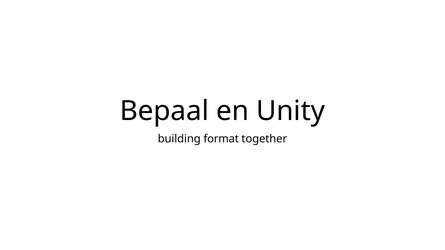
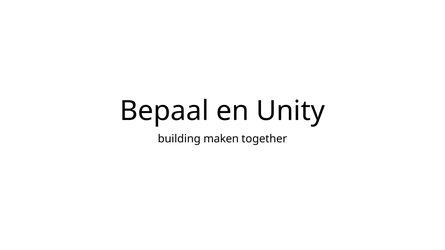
format: format -> maken (221, 139)
